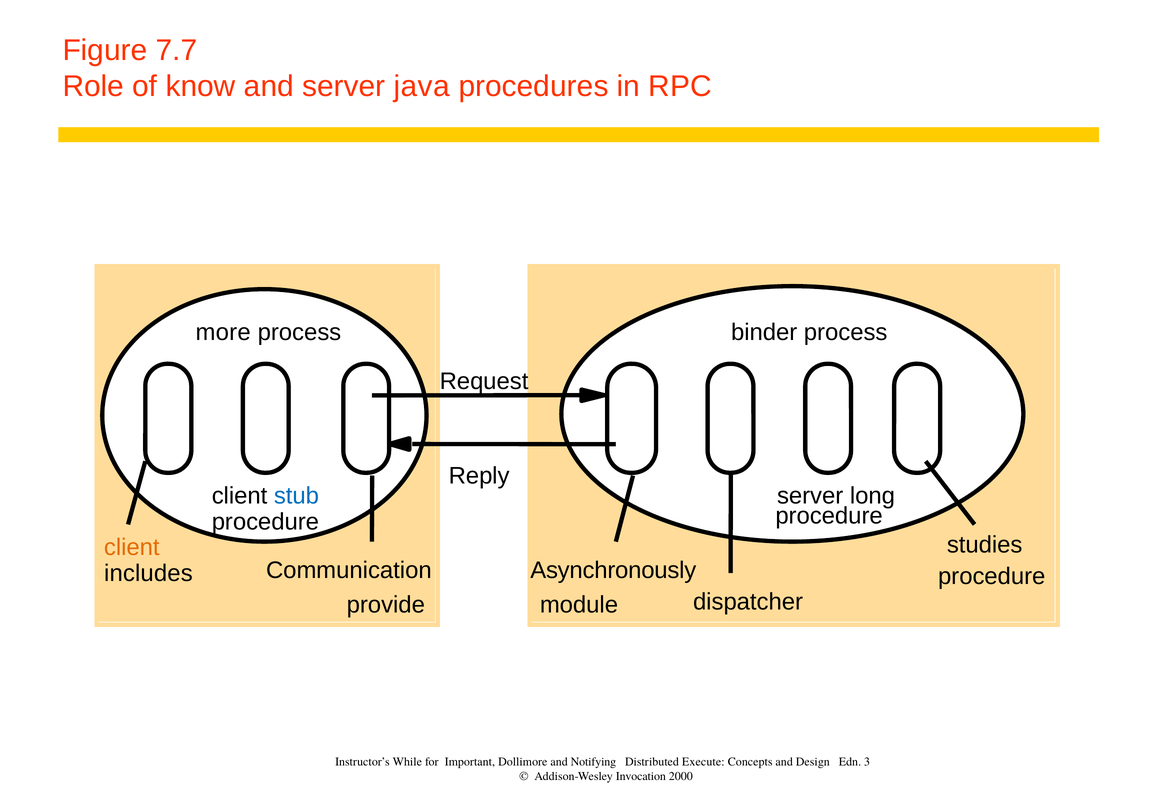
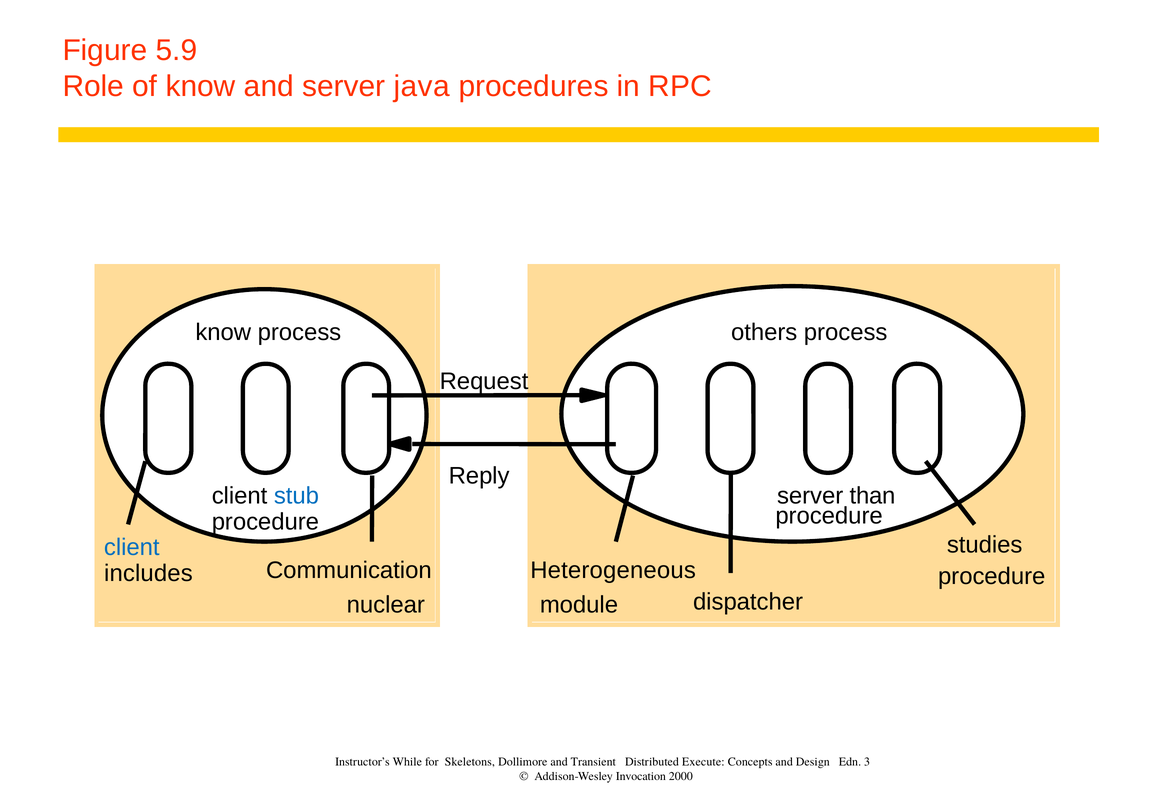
7.7: 7.7 -> 5.9 (176, 51)
more: more -> know (223, 332)
binder: binder -> others (764, 332)
long: long -> than (873, 496)
client colour: orange -> blue (132, 548)
Asynchronously: Asynchronously -> Heterogeneous (613, 571)
provide: provide -> nuclear (386, 605)
Important: Important -> Skeletons (470, 762)
Notifying: Notifying -> Transient (593, 762)
